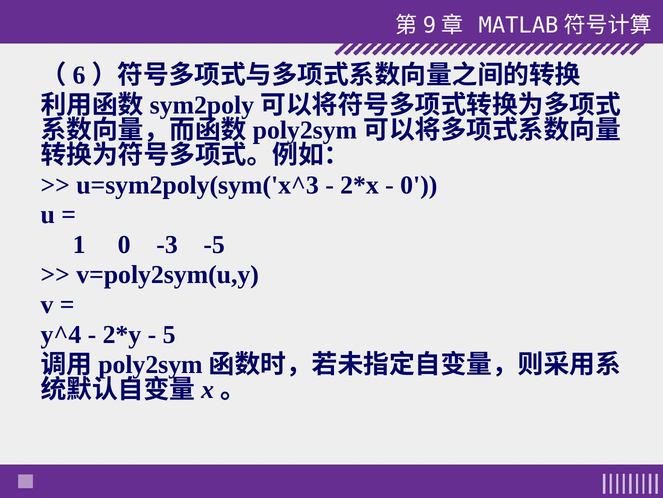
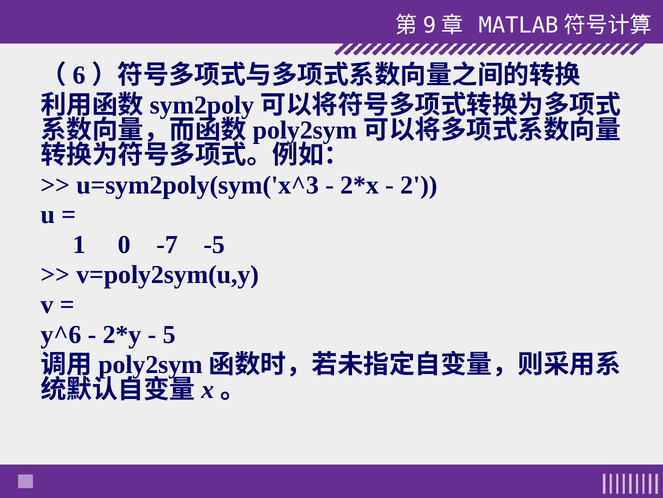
0: 0 -> 2 (419, 185)
-3: -3 -> -7 (167, 245)
y^4: y^4 -> y^6 (61, 334)
